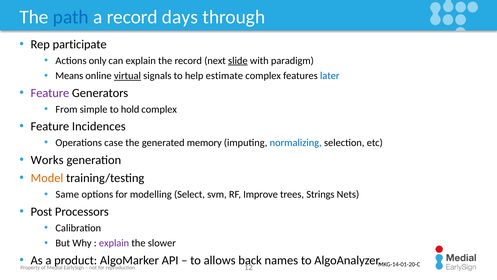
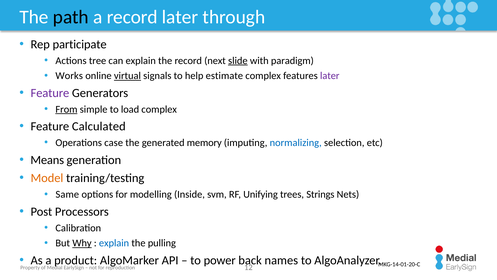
path colour: blue -> black (71, 17)
record days: days -> later (180, 17)
only: only -> tree (98, 61)
Means: Means -> Works (69, 76)
later colour: blue -> purple (330, 76)
From underline: none -> present (66, 109)
hold: hold -> load (130, 109)
Incidences: Incidences -> Calculated (99, 126)
Works: Works -> Means (47, 160)
Select: Select -> Inside (189, 194)
Improve: Improve -> Unifying (261, 194)
Why underline: none -> present (82, 243)
explain colour: purple -> blue (114, 243)
slower: slower -> pulling (162, 243)
allows: allows -> power (220, 260)
